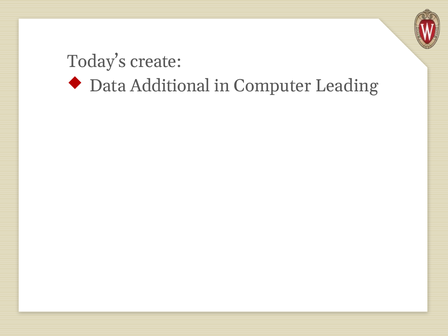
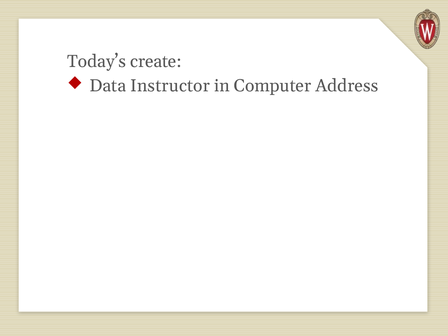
Additional: Additional -> Instructor (170, 86)
Leading: Leading -> Address (347, 86)
